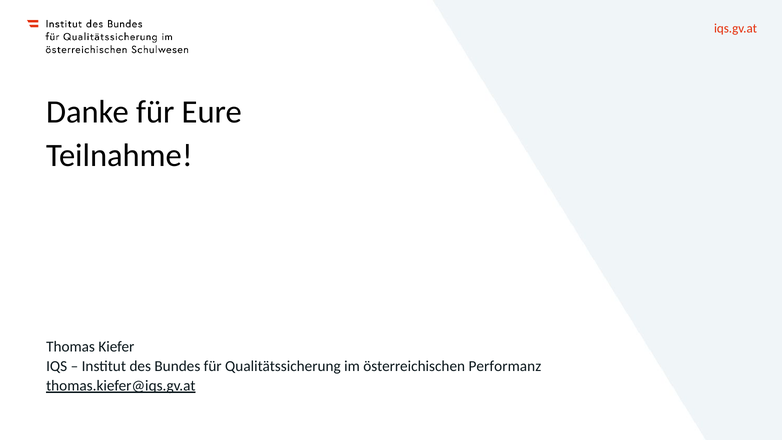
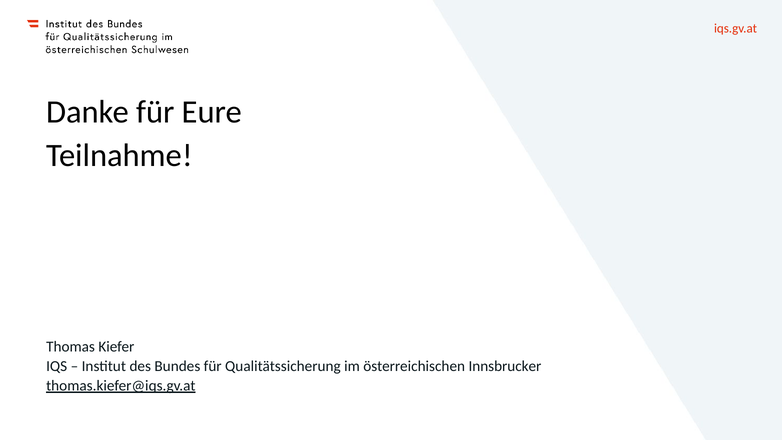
Performanz: Performanz -> Innsbrucker (505, 366)
